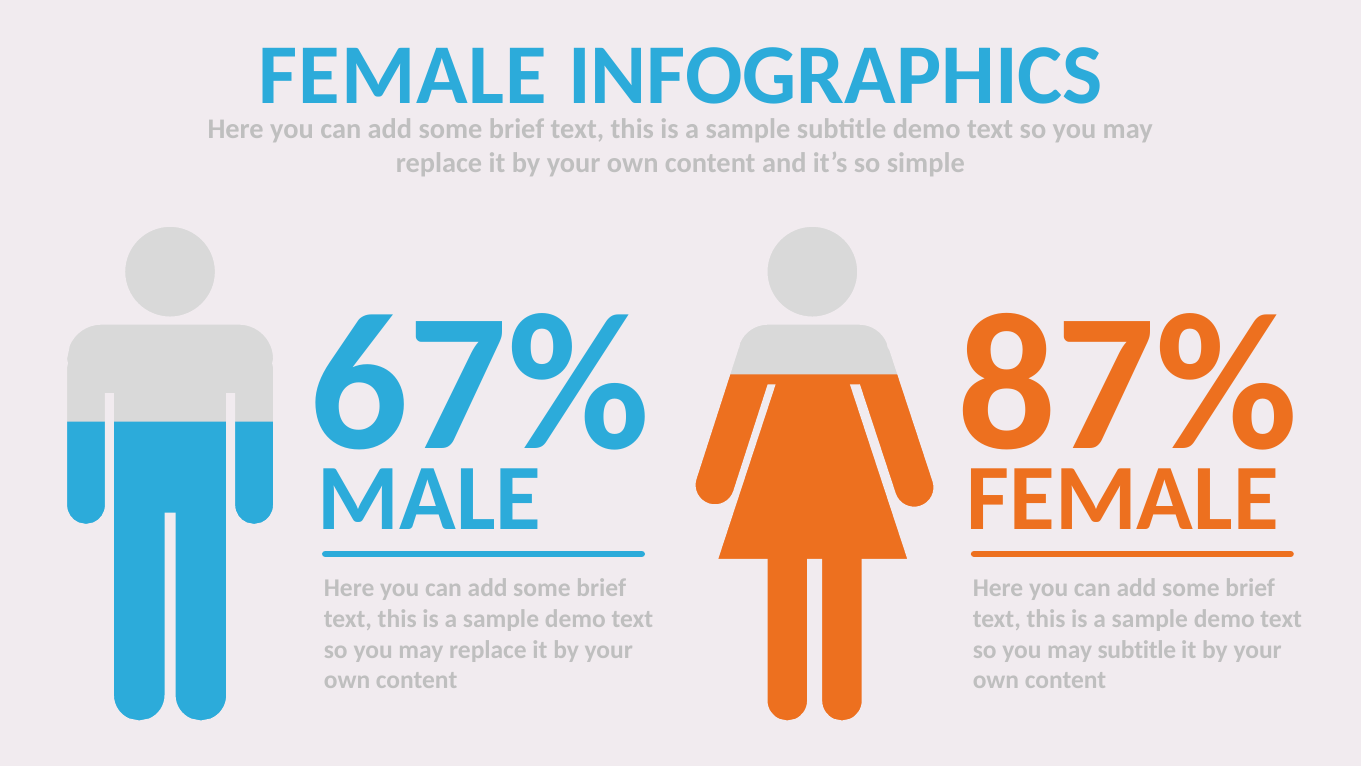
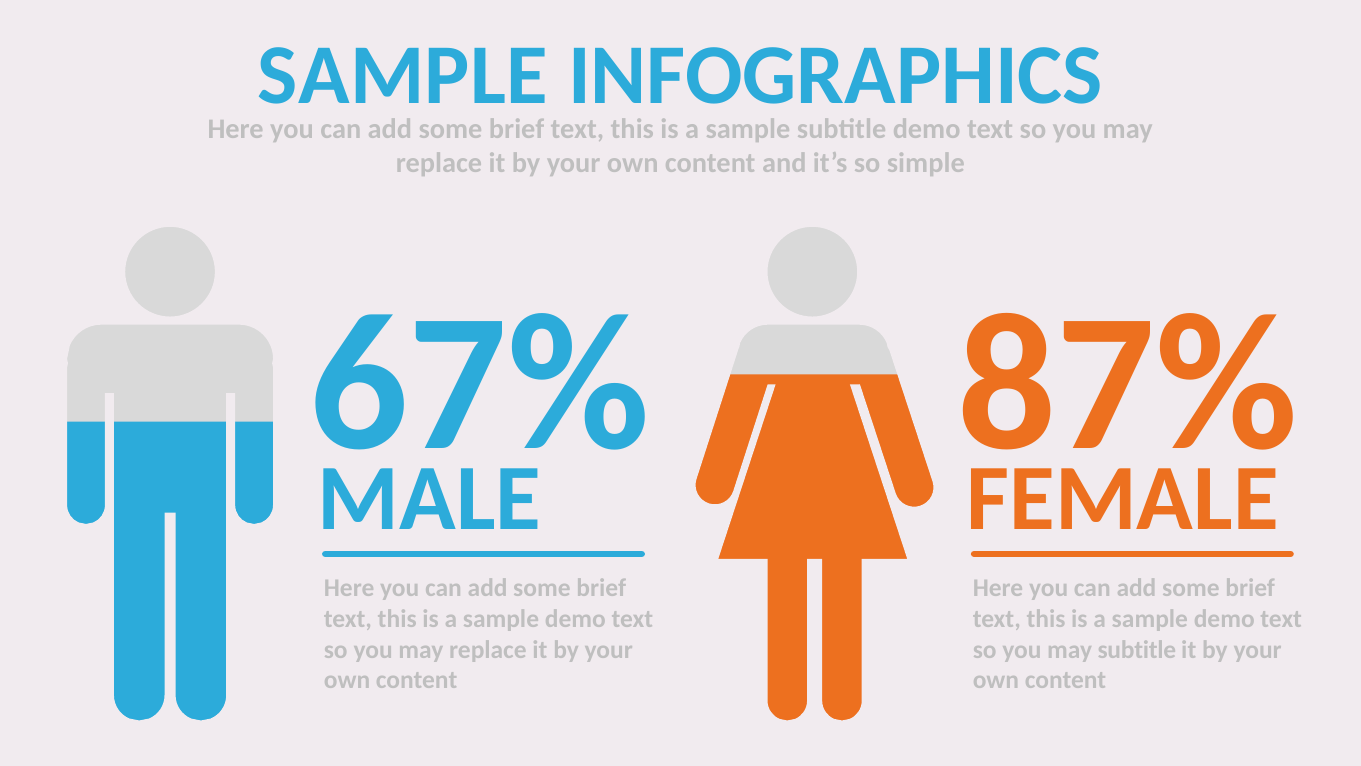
FEMALE: FEMALE -> SAMPLE (403, 75)
